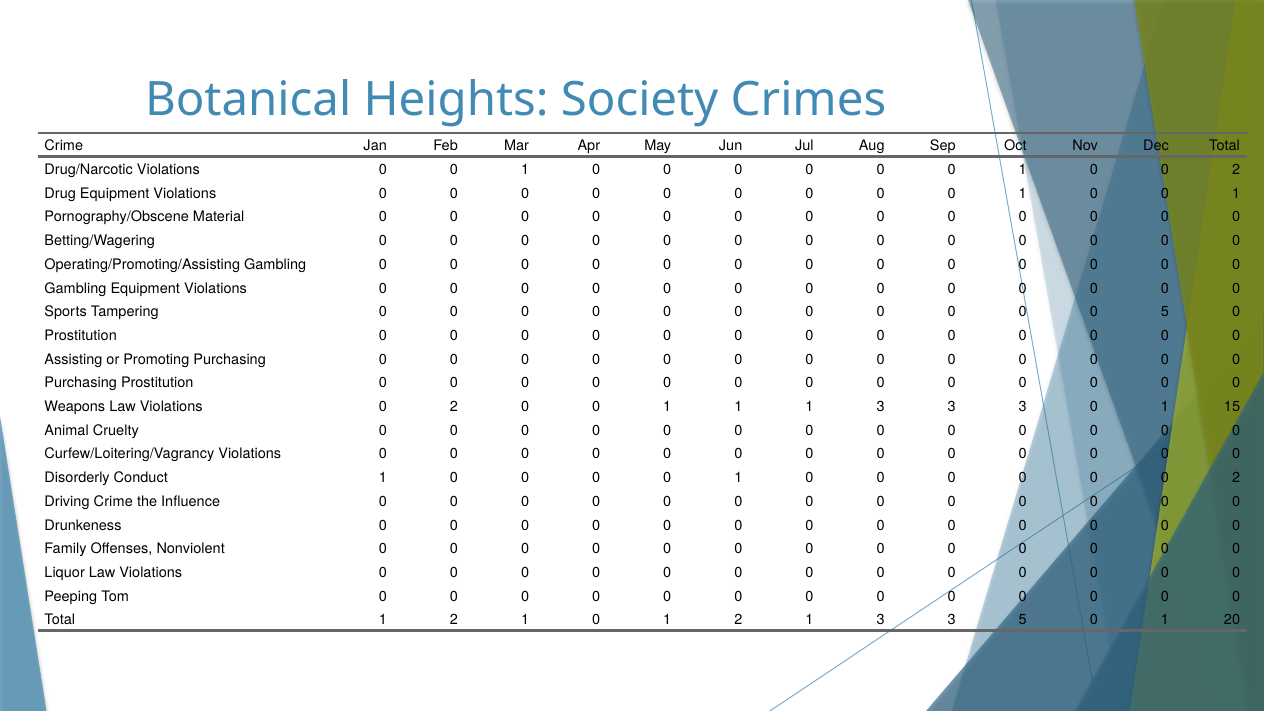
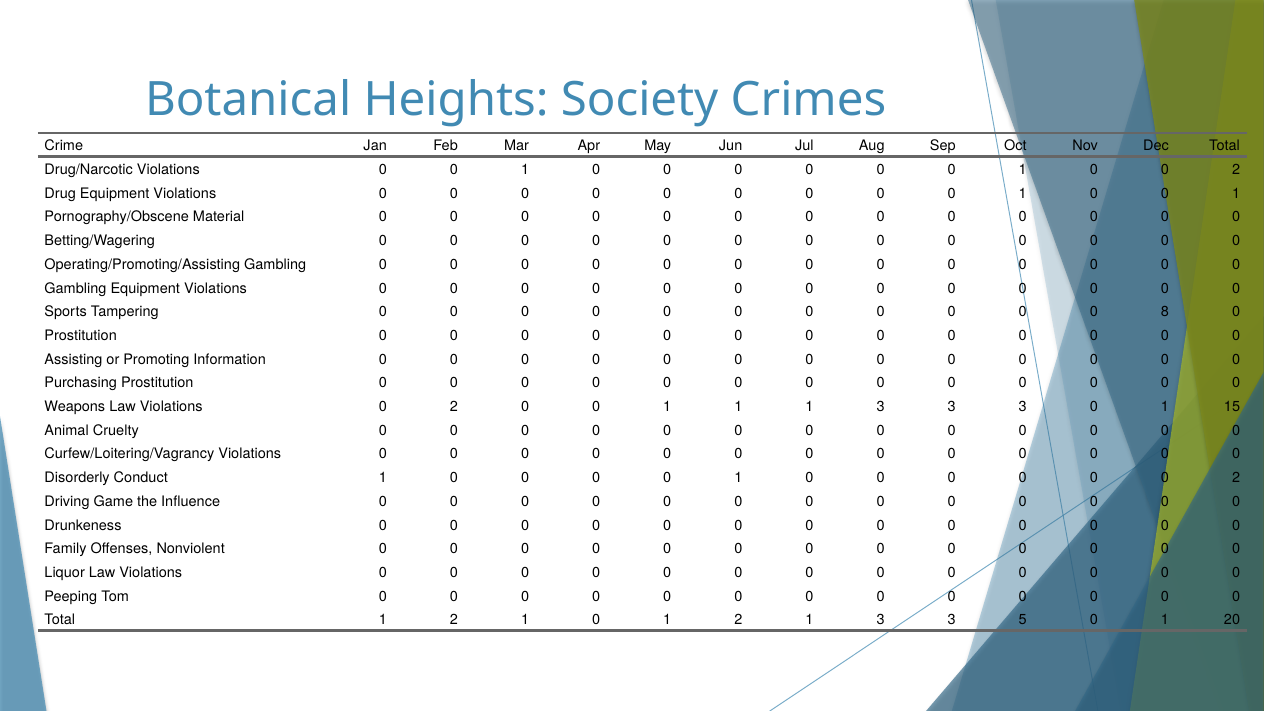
0 5: 5 -> 8 (1165, 312)
Promoting Purchasing: Purchasing -> Information (230, 359)
Driving Crime: Crime -> Game (113, 502)
